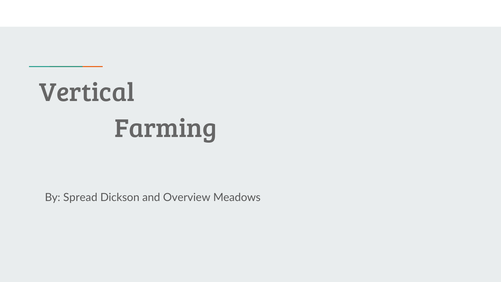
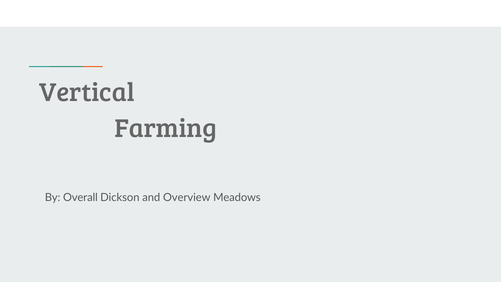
Spread: Spread -> Overall (80, 197)
